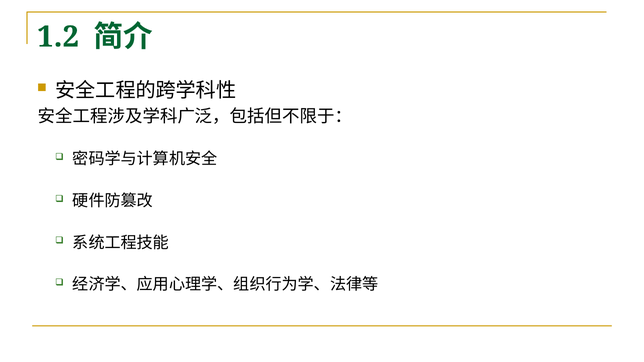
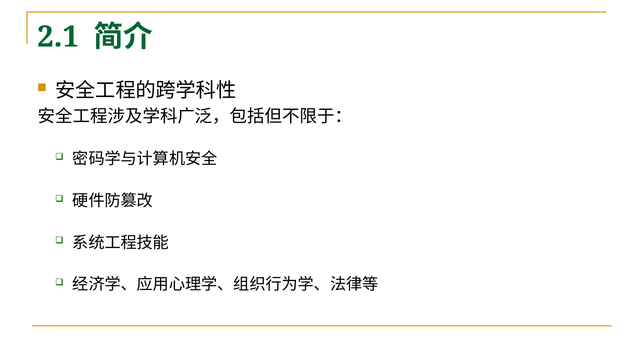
1.2: 1.2 -> 2.1 (58, 37)
